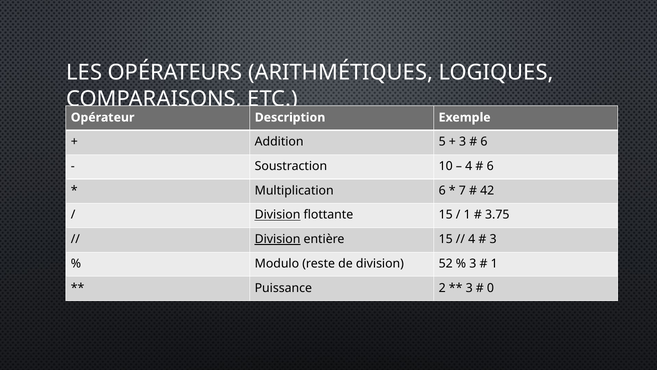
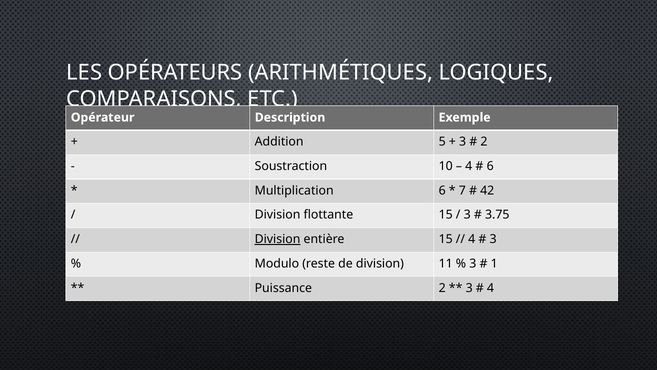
6: 6 -> 2 (484, 142)
Division underline: present -> none (278, 215)
1: 1 -> 3 (467, 215)
52: 52 -> 11 (446, 263)
0: 0 -> 4 (491, 288)
